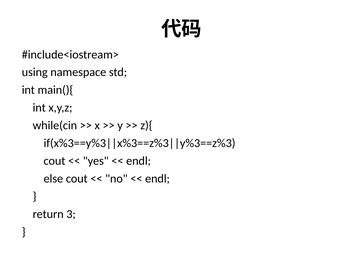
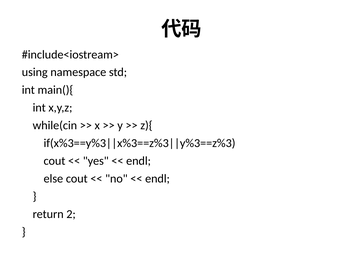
3: 3 -> 2 (71, 214)
